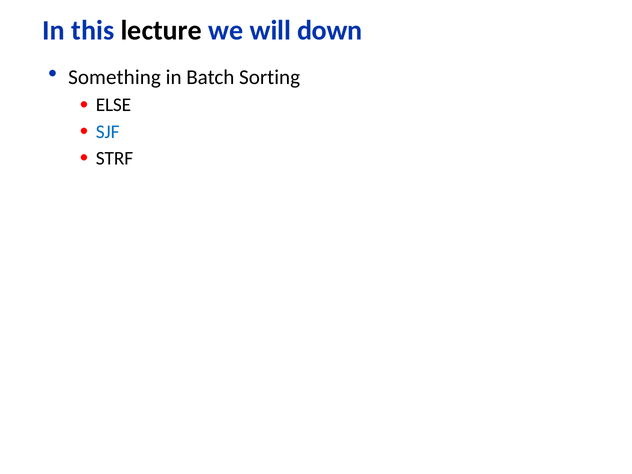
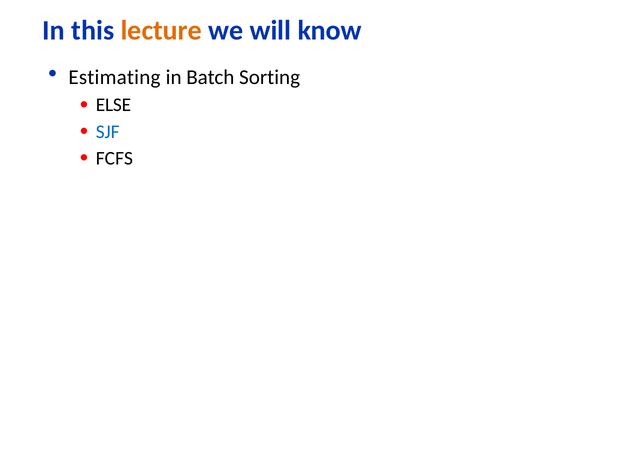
lecture colour: black -> orange (161, 30)
down: down -> know (330, 30)
Something: Something -> Estimating (114, 78)
STRF: STRF -> FCFS (114, 158)
